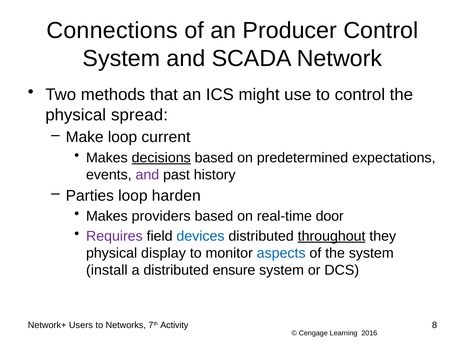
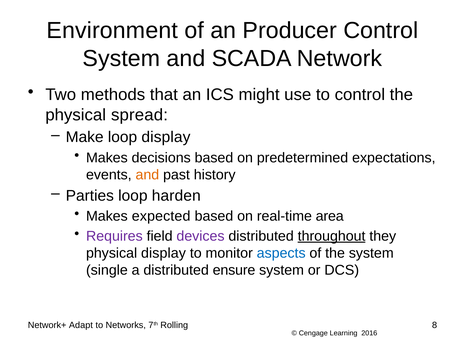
Connections: Connections -> Environment (112, 31)
loop current: current -> display (166, 137)
decisions underline: present -> none (161, 158)
and colour: purple -> orange (147, 175)
providers: providers -> expected (161, 217)
door: door -> area (330, 217)
devices colour: blue -> purple (201, 237)
install: install -> single (107, 271)
Users: Users -> Adapt (81, 326)
Activity: Activity -> Rolling (174, 326)
